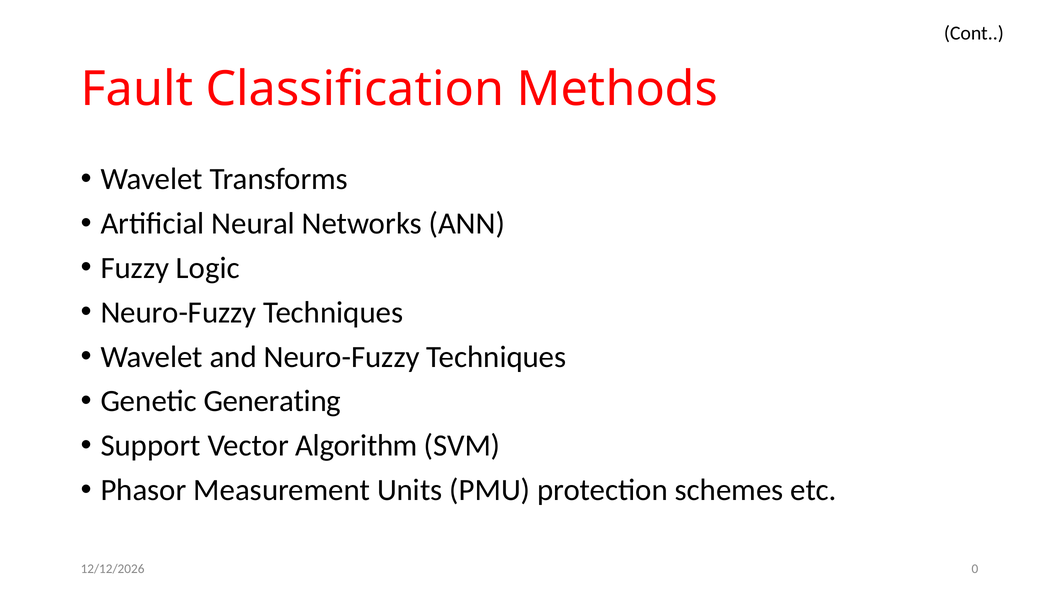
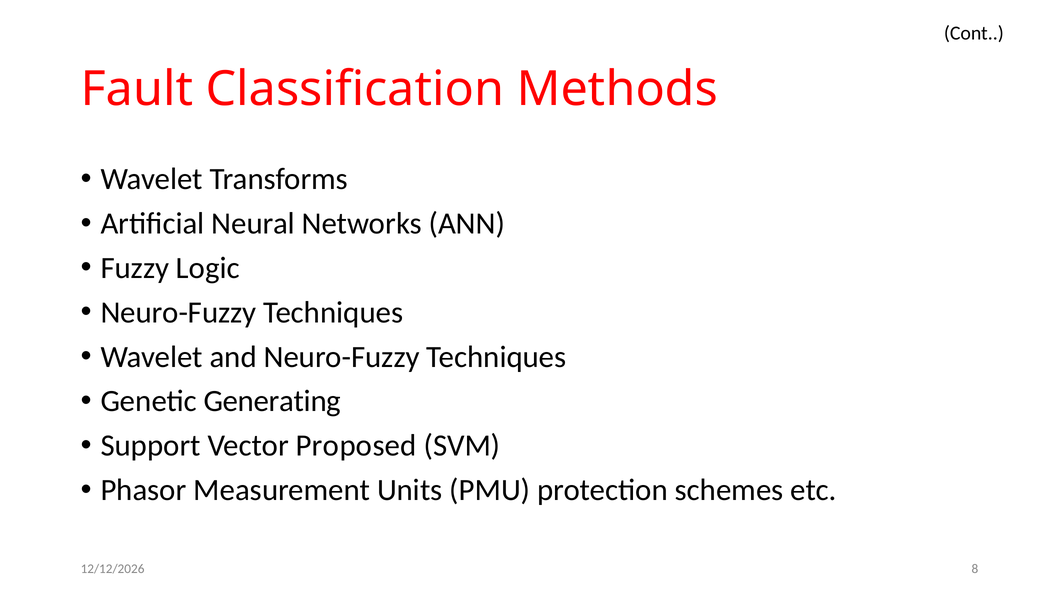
Algorithm: Algorithm -> Proposed (356, 445)
0: 0 -> 8 (975, 569)
